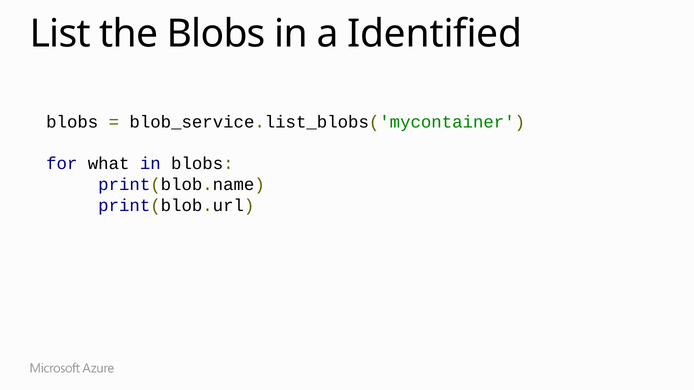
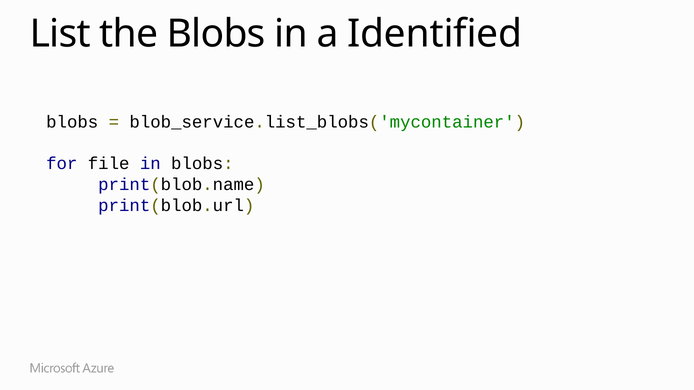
what: what -> file (109, 164)
